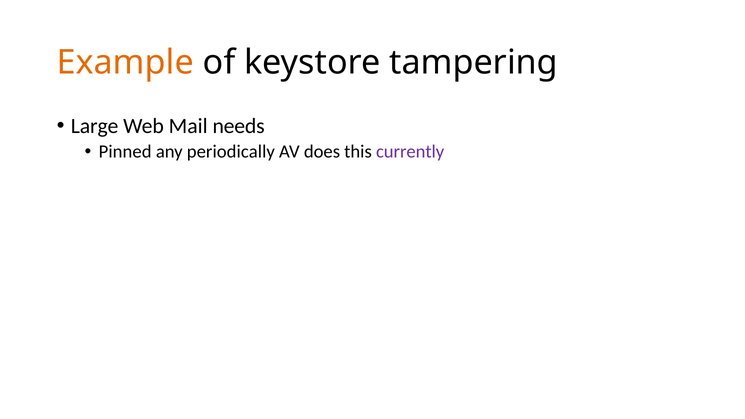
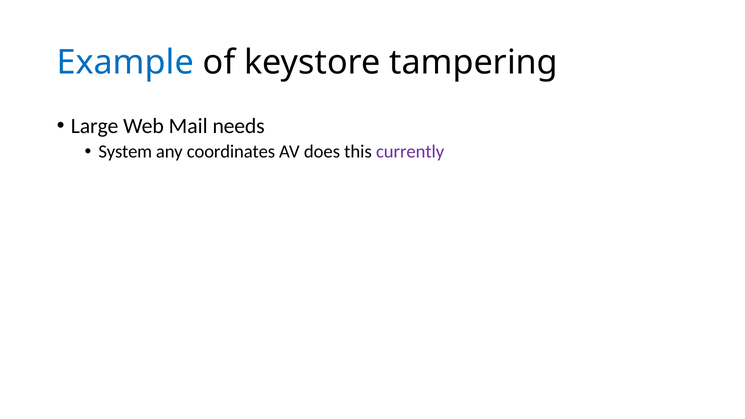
Example colour: orange -> blue (125, 63)
Pinned: Pinned -> System (125, 152)
periodically: periodically -> coordinates (231, 152)
